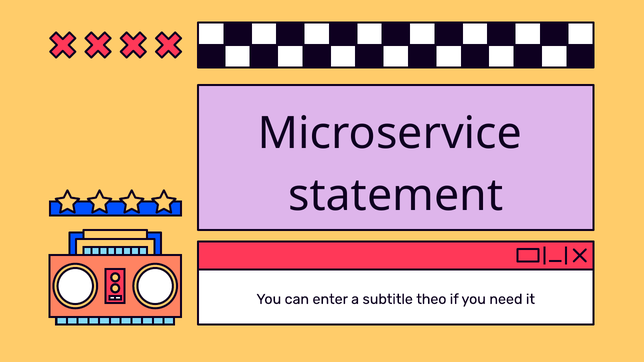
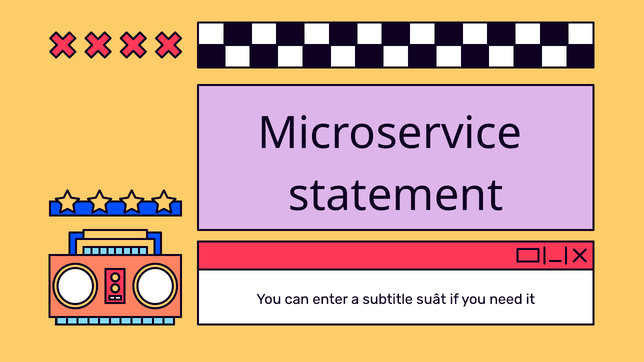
theo: theo -> suất (431, 299)
